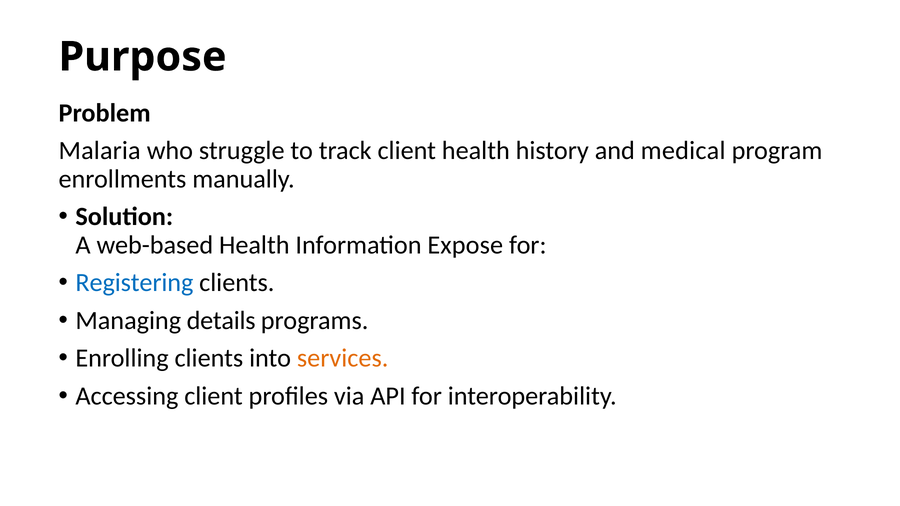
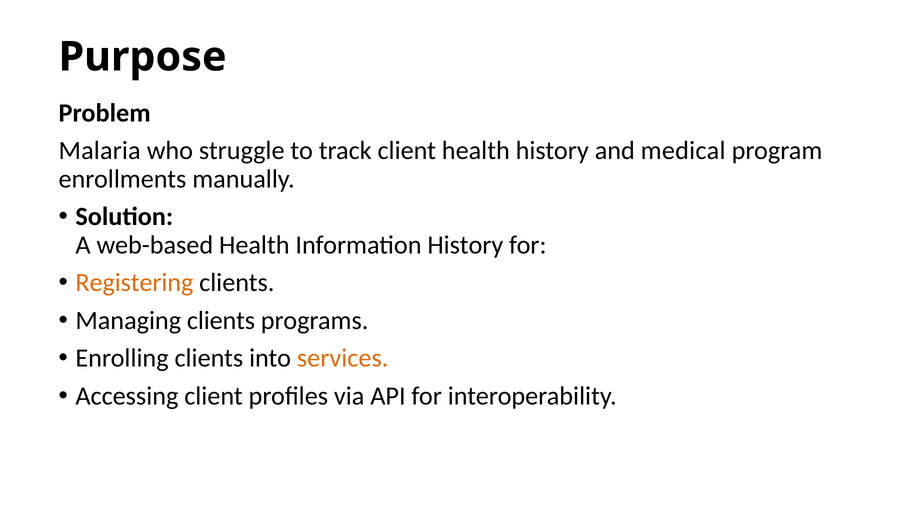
Information Expose: Expose -> History (465, 245)
Registering colour: blue -> orange (134, 283)
Managing details: details -> clients (221, 321)
